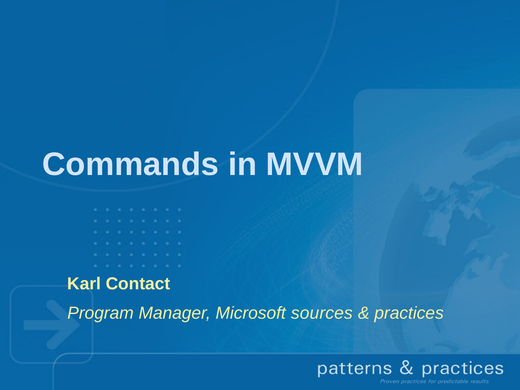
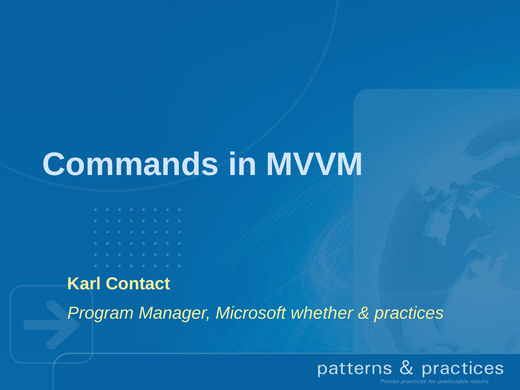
sources: sources -> whether (322, 313)
